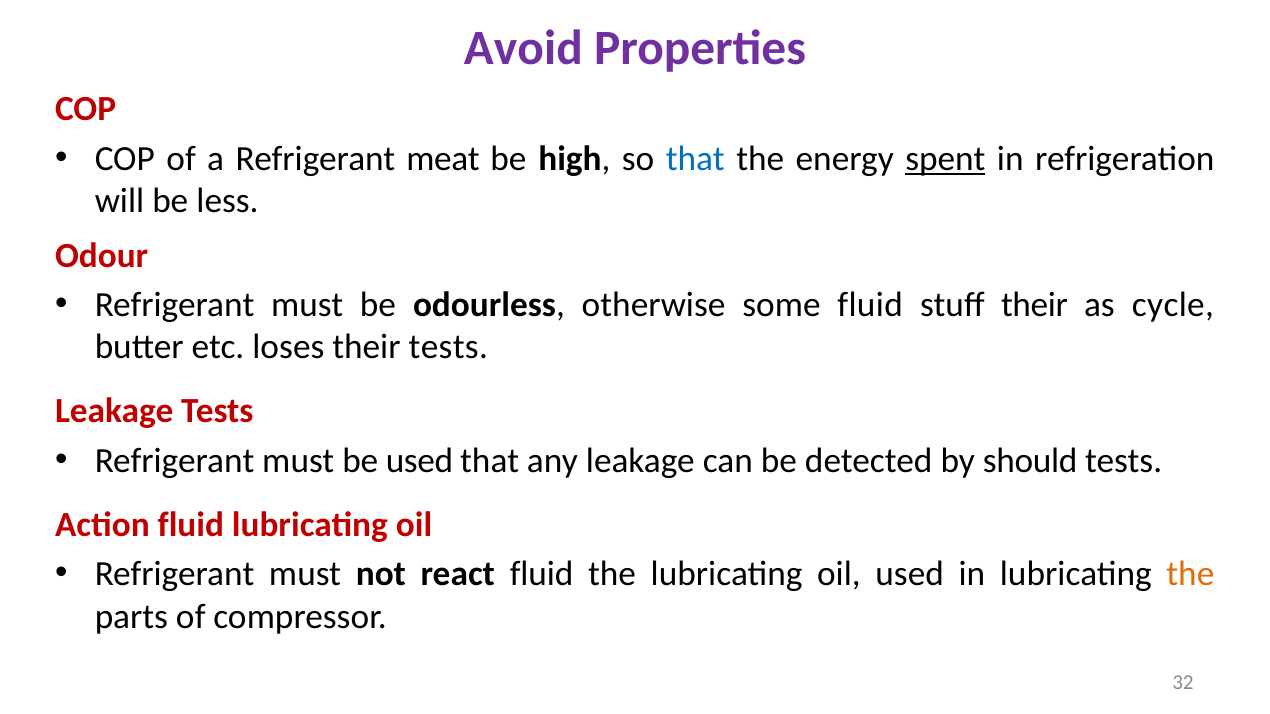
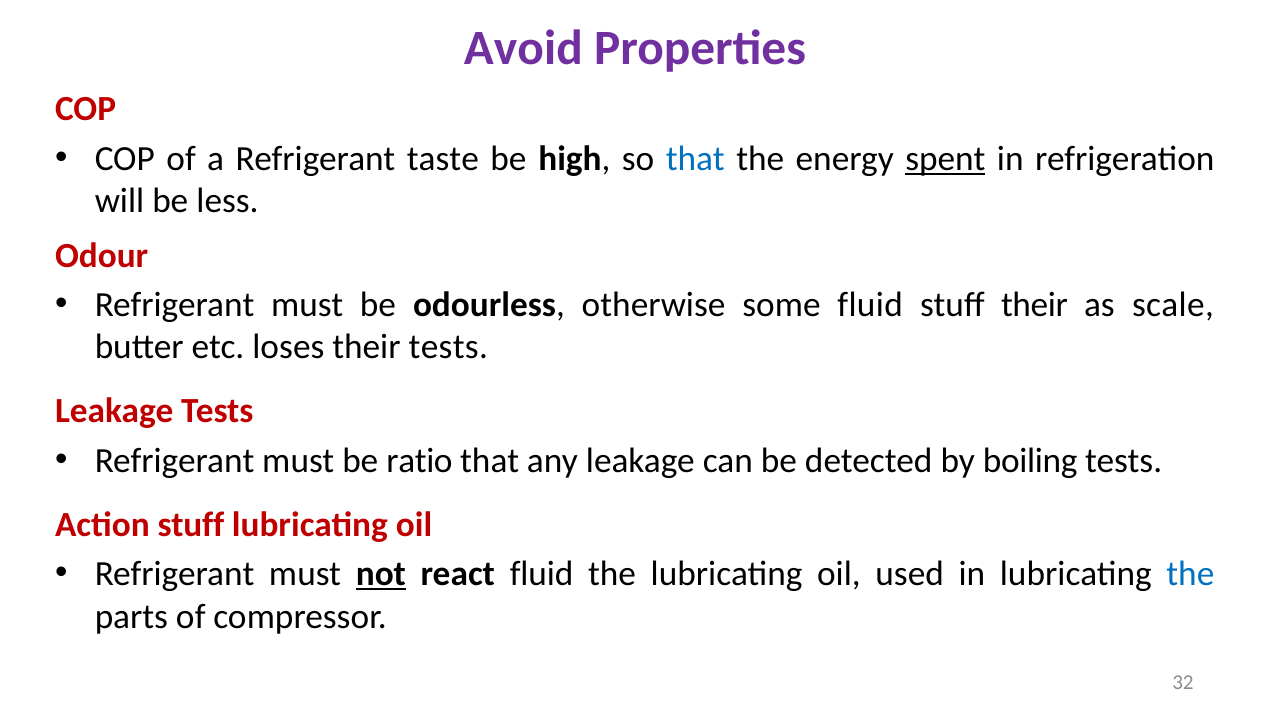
meat: meat -> taste (443, 159)
cycle: cycle -> scale (1173, 305)
be used: used -> ratio (419, 461)
should: should -> boiling (1030, 461)
Action fluid: fluid -> stuff (191, 525)
not underline: none -> present (381, 575)
the colour: orange -> blue (1190, 575)
